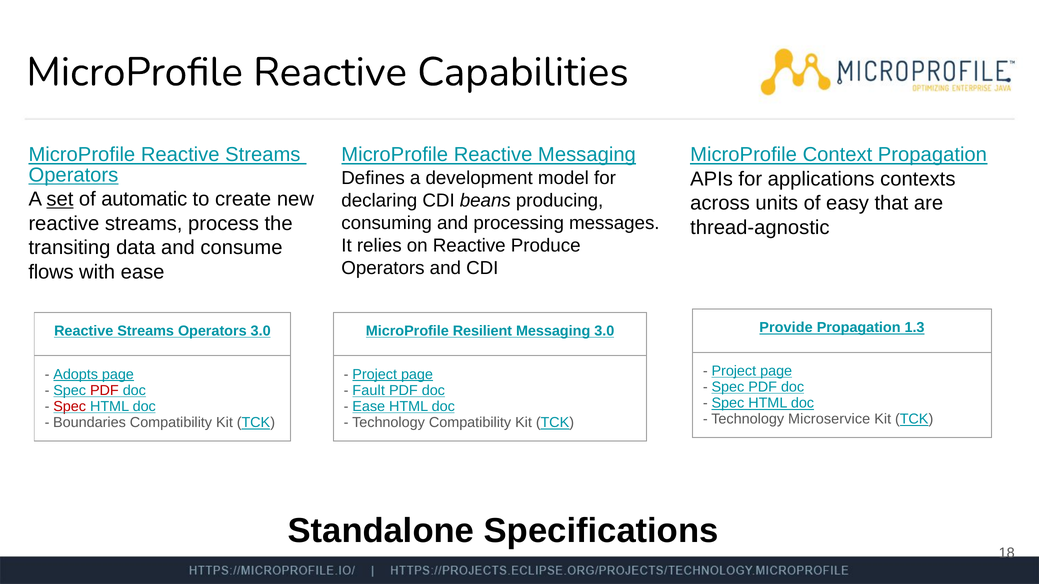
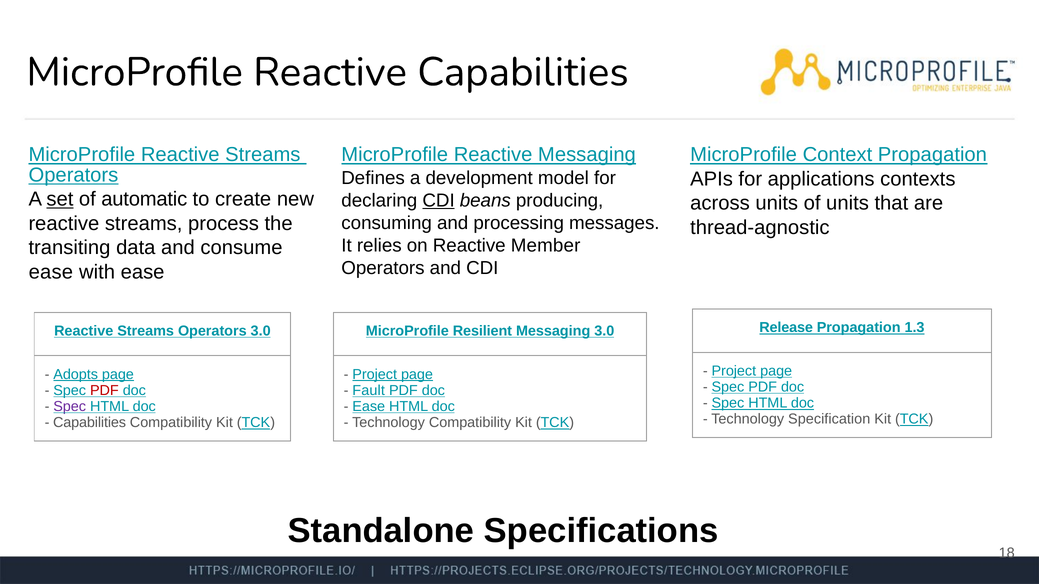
CDI underline: none -> present (439, 201)
of easy: easy -> units (848, 203)
Produce: Produce -> Member (546, 246)
flows: flows -> ease (51, 272)
Provide: Provide -> Release (786, 328)
Spec colour: red -> purple (70, 407)
Microservice: Microservice -> Specification (829, 420)
Boundaries: Boundaries -> Capabilities (90, 423)
